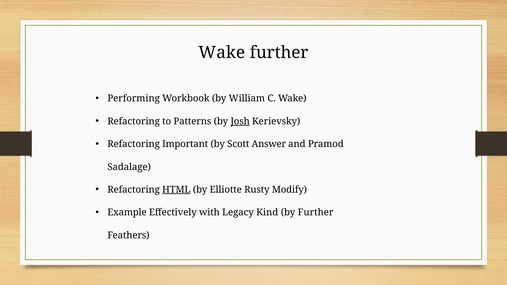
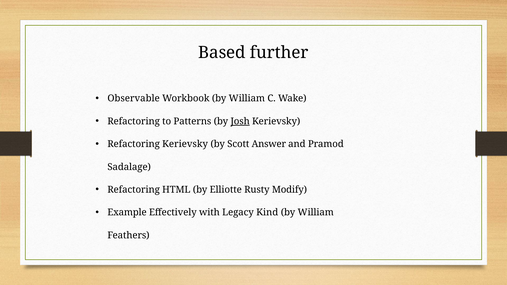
Wake: Wake -> Based (222, 53)
Performing: Performing -> Observable (134, 99)
Refactoring Important: Important -> Kerievsky (185, 144)
HTML underline: present -> none (176, 190)
Further: Further -> William (316, 213)
